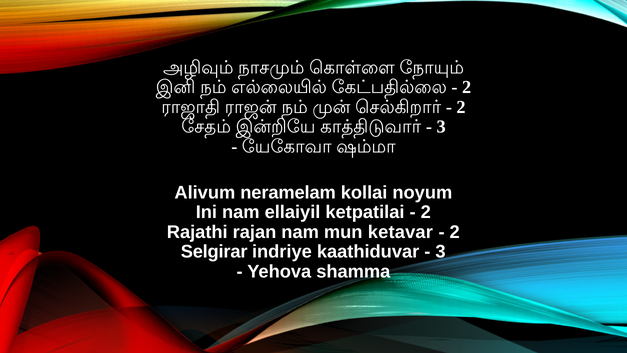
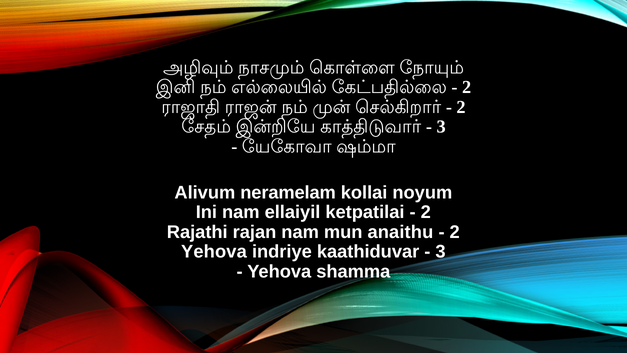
ketavar: ketavar -> anaithu (400, 232)
Selgirar: Selgirar -> Yehova (214, 252)
